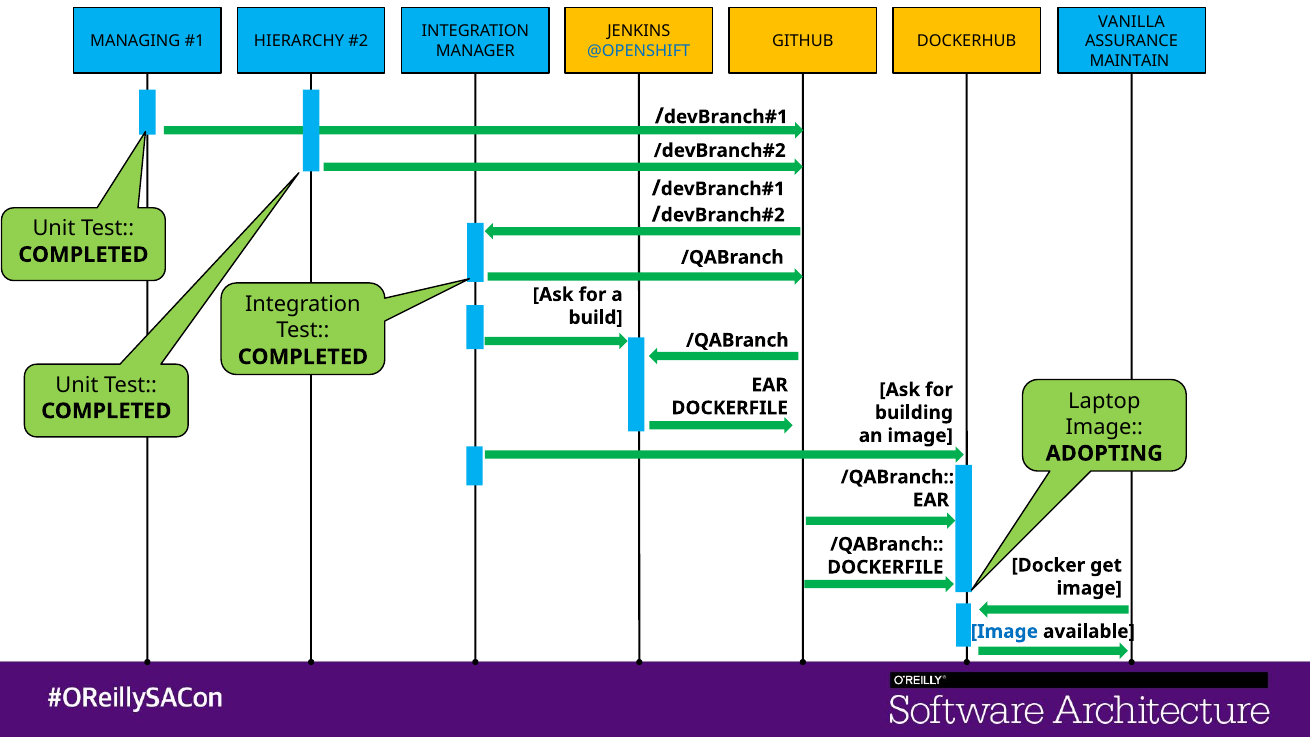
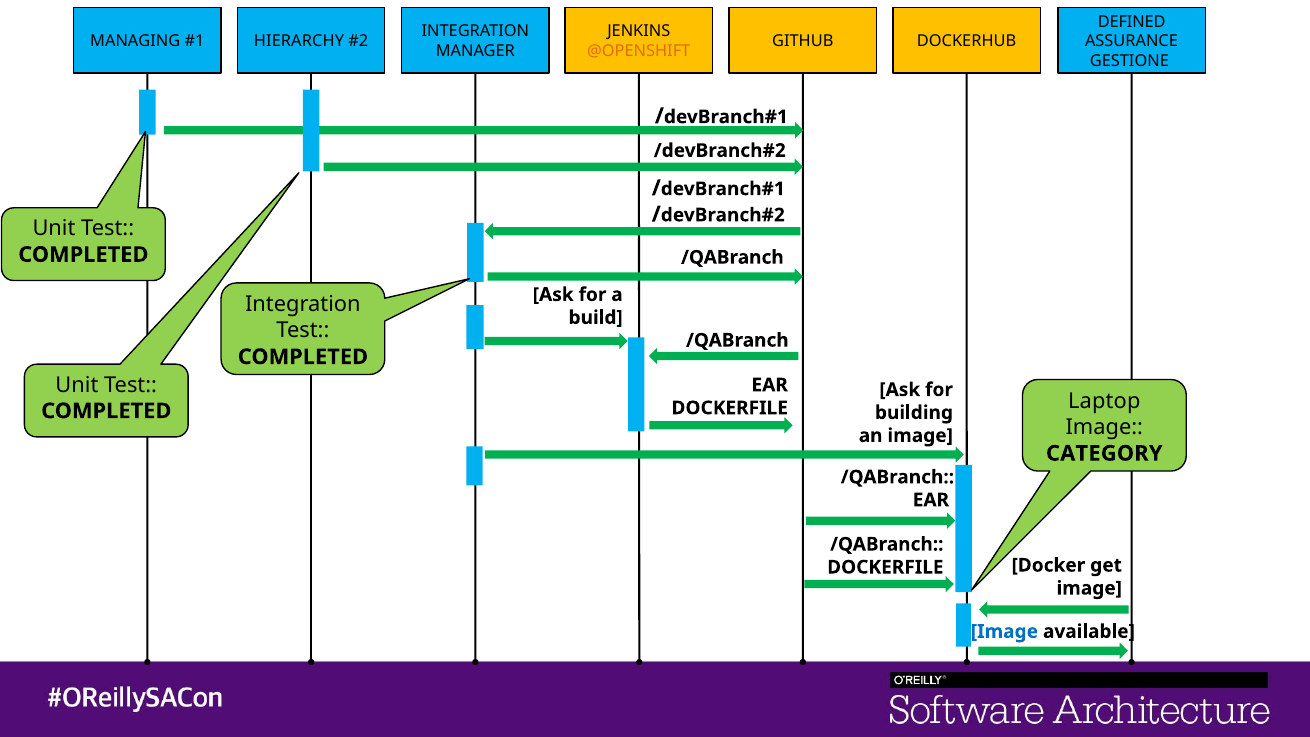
VANILLA: VANILLA -> DEFINED (1132, 22)
@OPENSHIFT colour: blue -> orange (639, 51)
MAINTAIN: MAINTAIN -> GESTIONE (1129, 61)
ADOPTING: ADOPTING -> CATEGORY (1104, 453)
